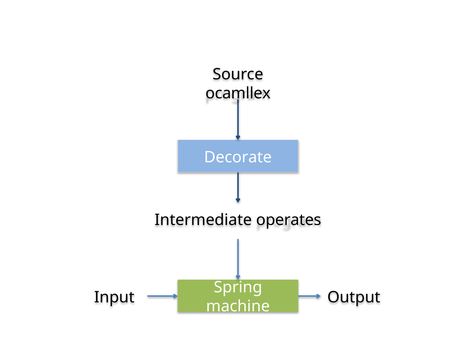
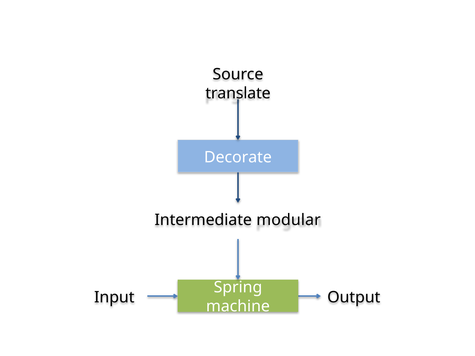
ocamllex: ocamllex -> translate (238, 93)
operates: operates -> modular (289, 220)
